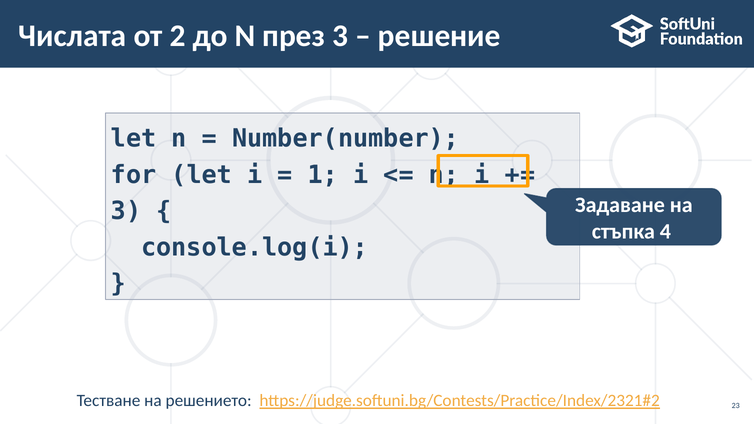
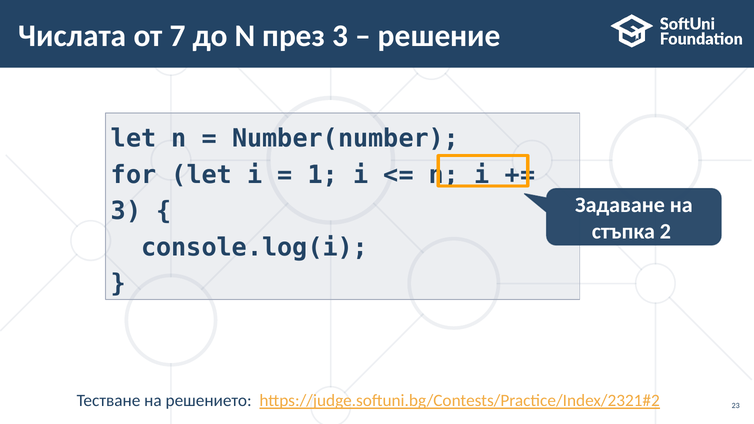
2: 2 -> 7 (178, 36)
4: 4 -> 2 (665, 232)
